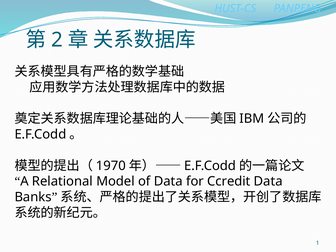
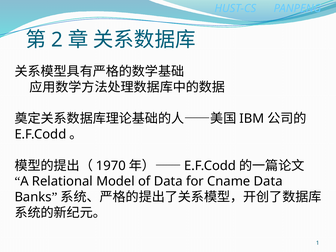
Ccredit: Ccredit -> Cname (229, 181)
